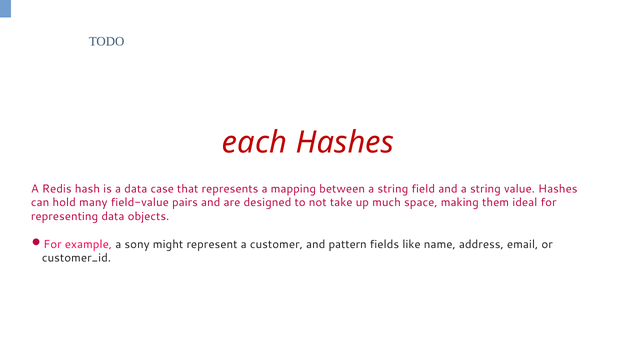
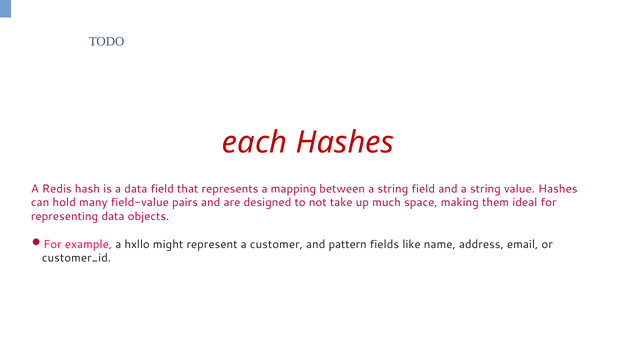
data case: case -> field (162, 189)
sony: sony -> hxllo (137, 244)
